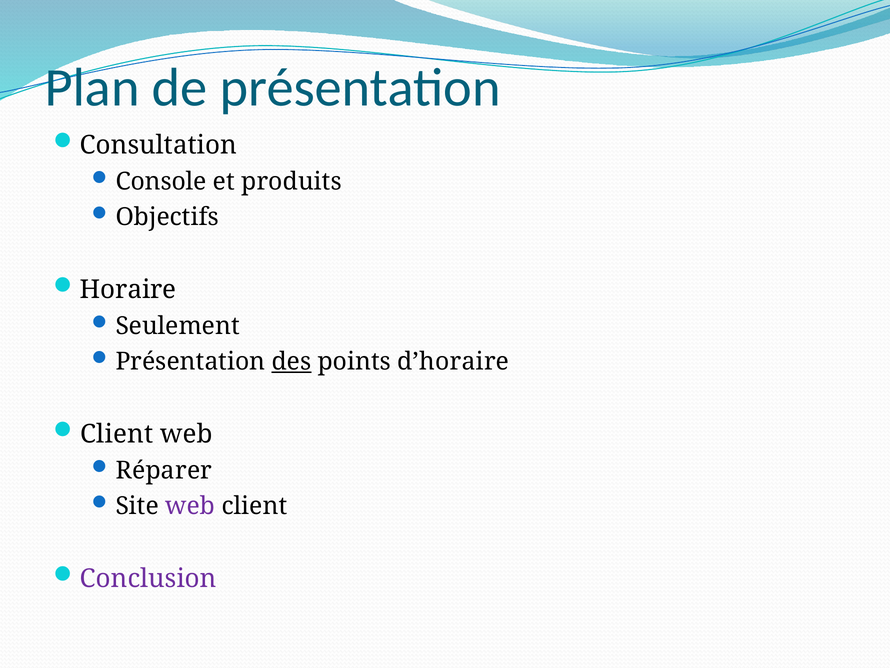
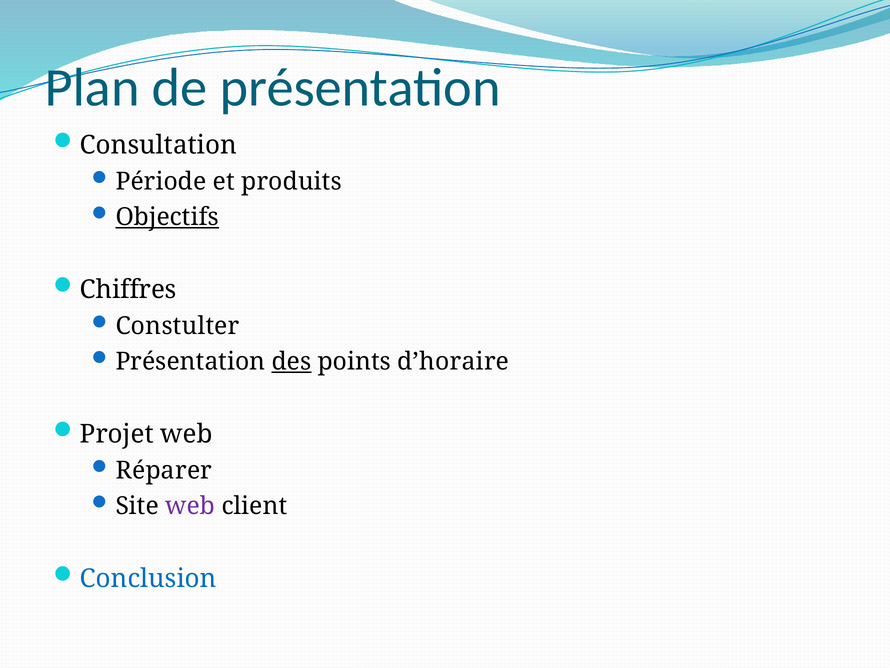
Console: Console -> Période (161, 182)
Objectifs underline: none -> present (167, 217)
Horaire: Horaire -> Chiffres (128, 290)
Seulement: Seulement -> Constulter (178, 326)
Client: Client -> Projet (117, 434)
Conclusion colour: purple -> blue (148, 578)
